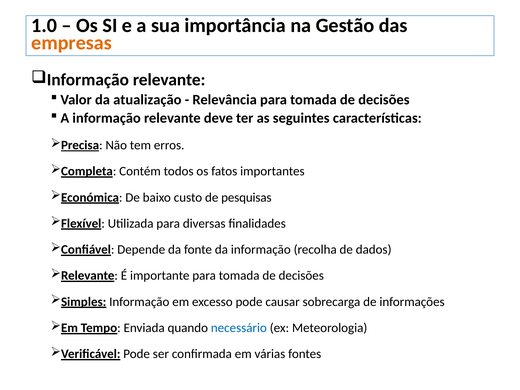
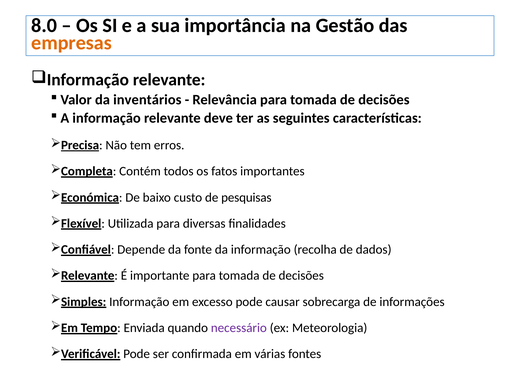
1.0: 1.0 -> 8.0 (44, 26)
atualização: atualização -> inventários (147, 100)
necessário colour: blue -> purple (239, 328)
